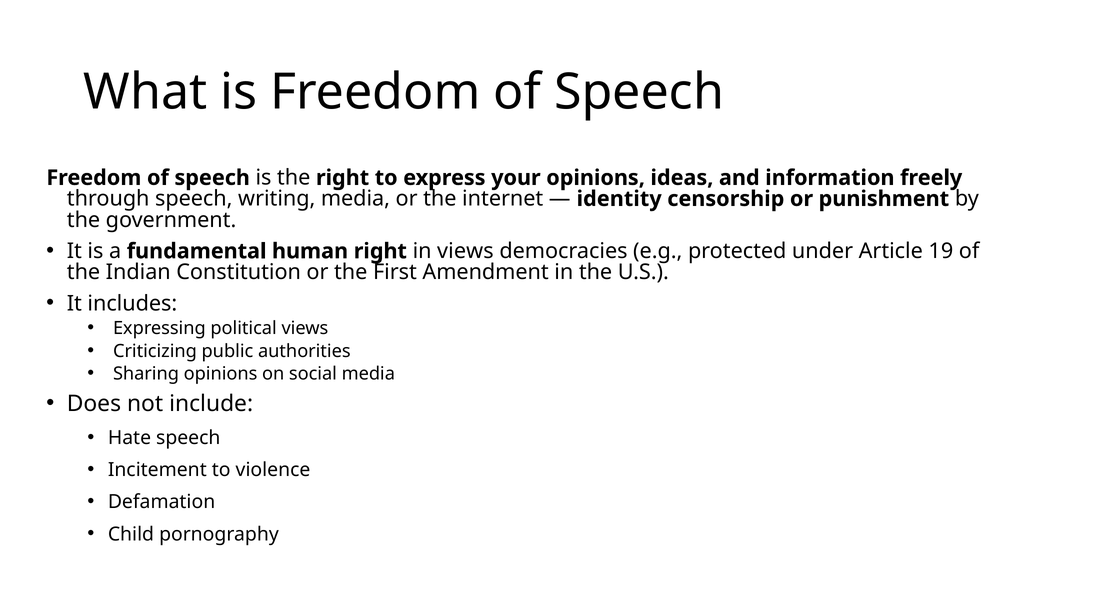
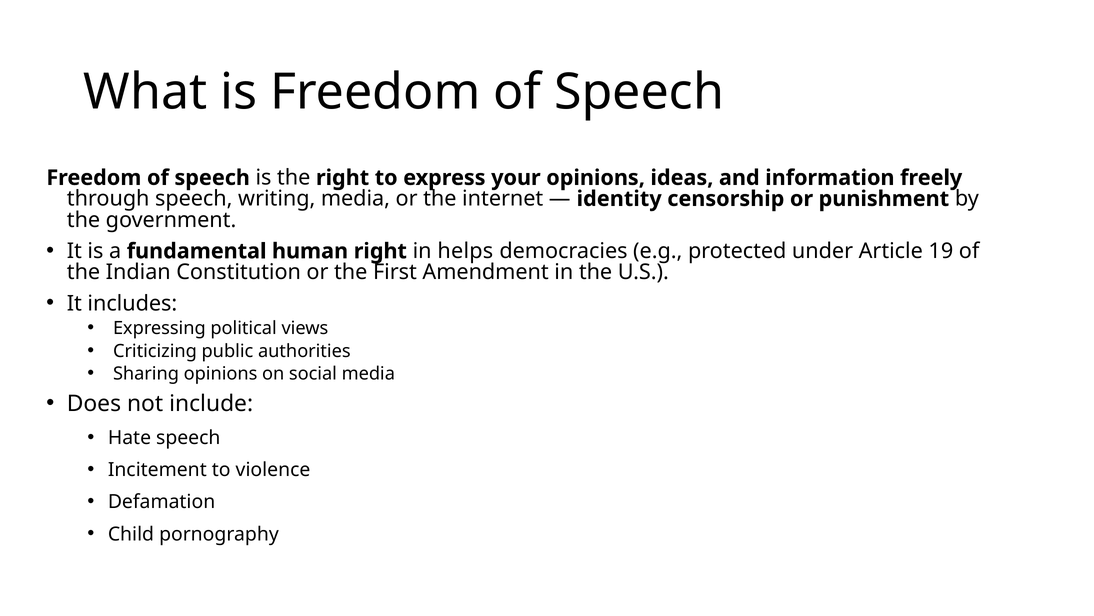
in views: views -> helps (465, 251)
